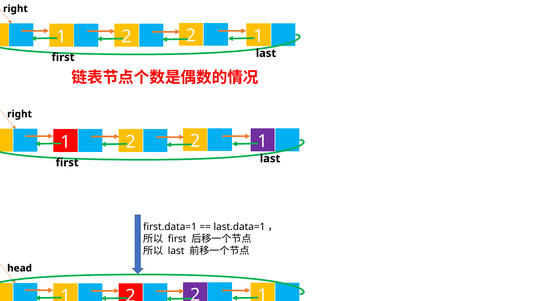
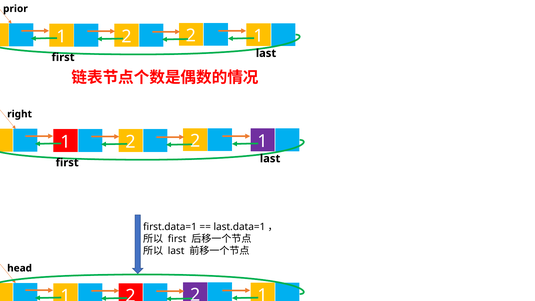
right: right -> prior (15, 9)
